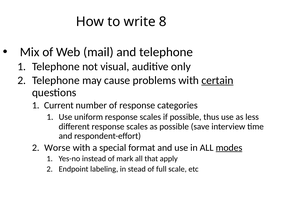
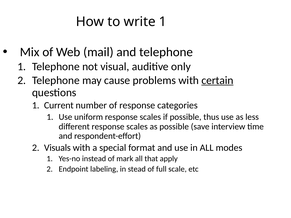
write 8: 8 -> 1 (163, 22)
Worse: Worse -> Visuals (57, 148)
modes underline: present -> none (229, 148)
